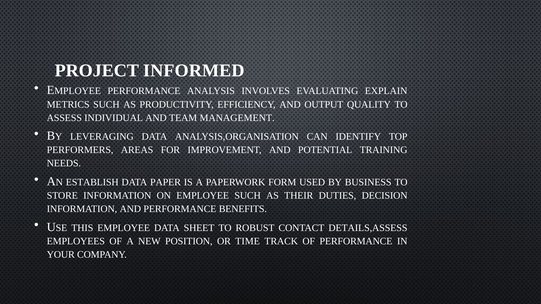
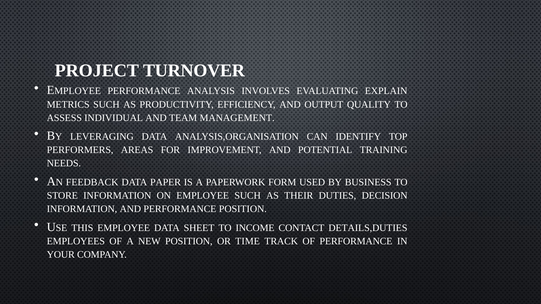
INFORMED: INFORMED -> TURNOVER (194, 71)
ESTABLISH: ESTABLISH -> FEEDBACK (92, 182)
PERFORMANCE BENEFITS: BENEFITS -> POSITION (243, 209)
ROBUST: ROBUST -> INCOME (255, 228)
DETAILS,ASSESS: DETAILS,ASSESS -> DETAILS,DUTIES (368, 228)
